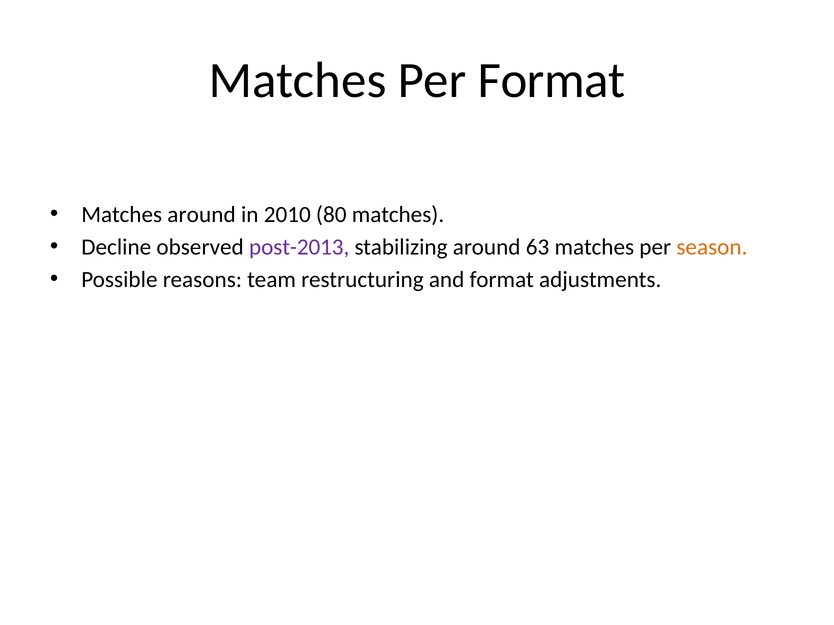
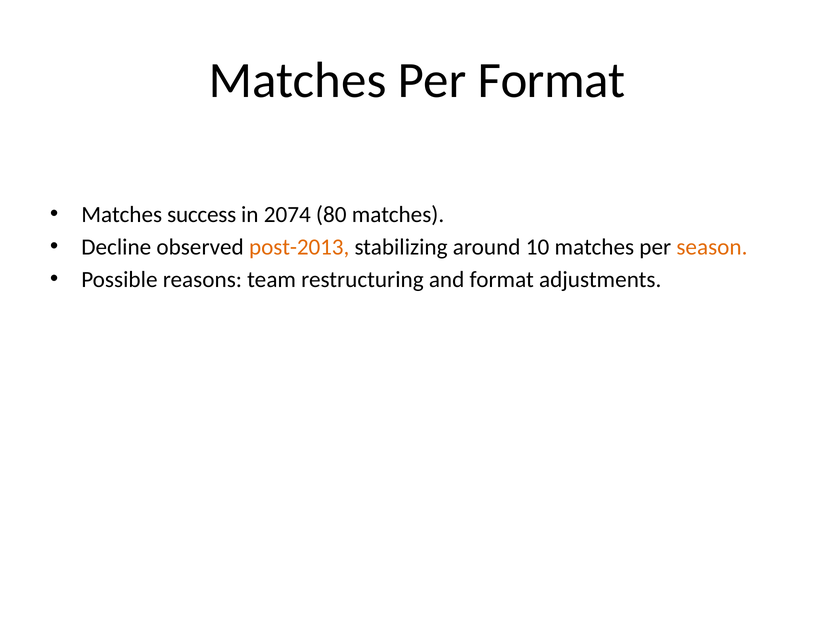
Matches around: around -> success (202, 215)
2010: 2010 -> 2074 (287, 215)
post-2013 colour: purple -> orange (299, 247)
63: 63 -> 10 (538, 247)
